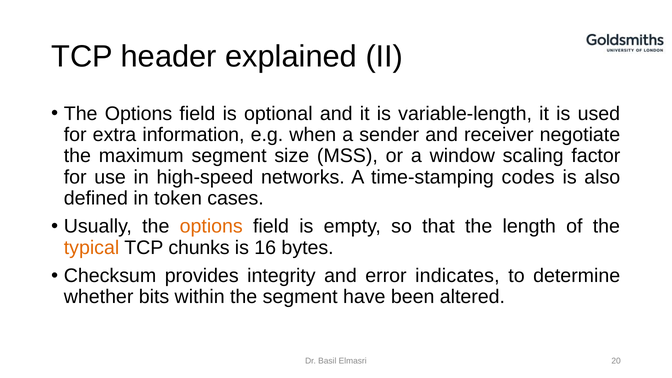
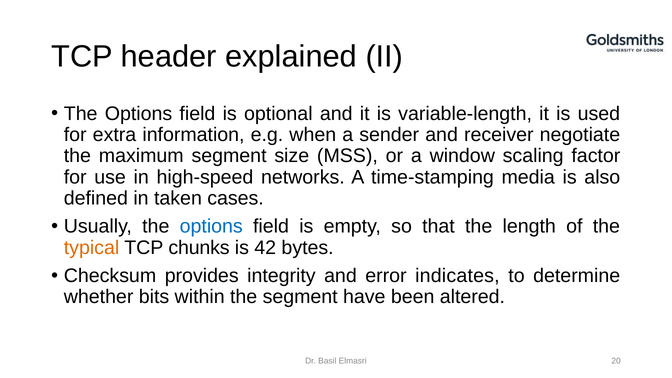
codes: codes -> media (528, 177)
token: token -> taken (178, 198)
options colour: orange -> blue (211, 226)
16: 16 -> 42 (265, 248)
